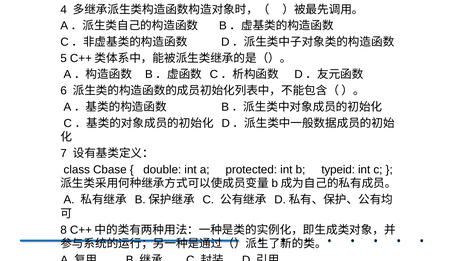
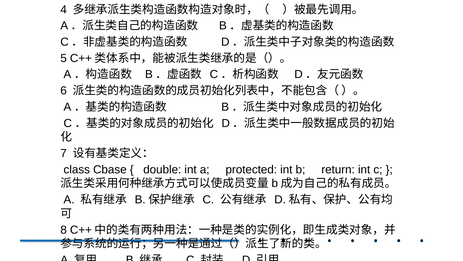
typeid: typeid -> return (338, 169)
